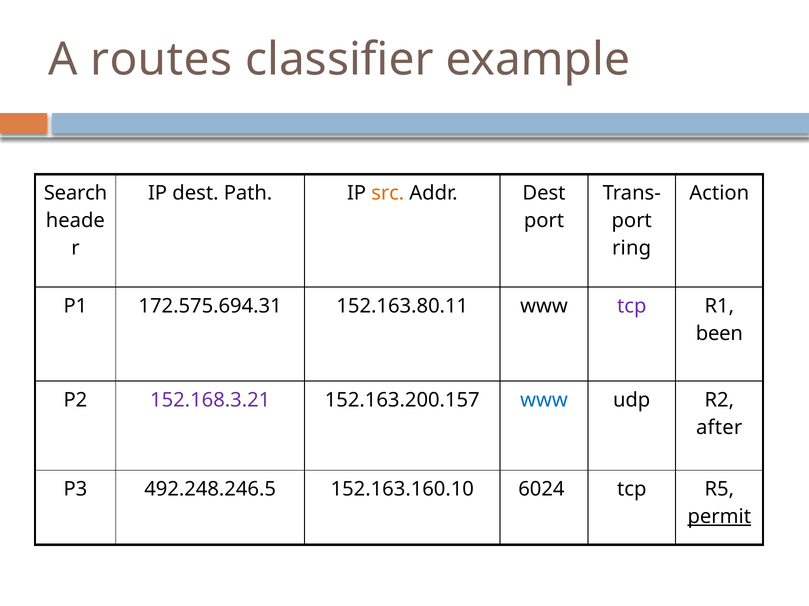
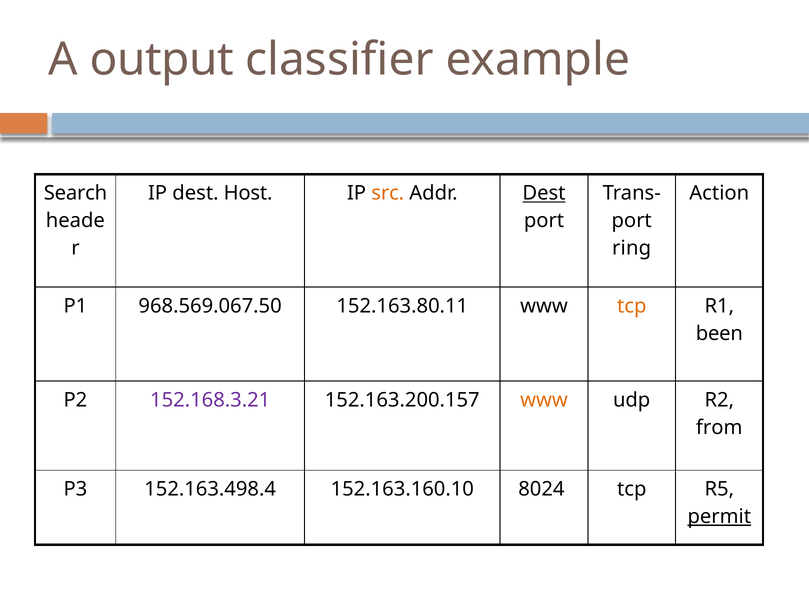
routes: routes -> output (162, 59)
Path: Path -> Host (248, 193)
Dest underline: none -> present (544, 193)
172.575.694.31: 172.575.694.31 -> 968.569.067.50 (210, 306)
tcp colour: purple -> orange (632, 306)
www colour: blue -> orange (544, 400)
after: after -> from (719, 428)
492.248.246.5: 492.248.246.5 -> 152.163.498.4 (210, 490)
6024: 6024 -> 8024 (541, 490)
